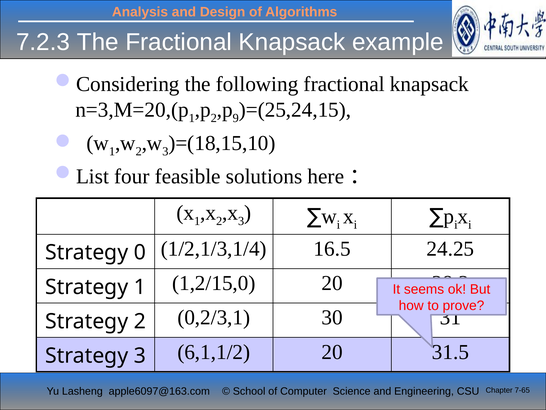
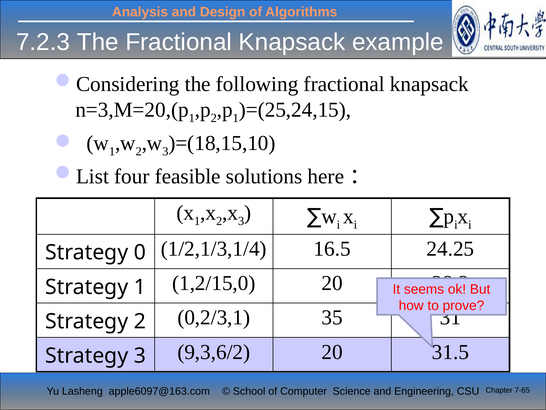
9: 9 -> 1 (236, 118)
30: 30 -> 35 (332, 317)
6,1,1/2: 6,1,1/2 -> 9,3,6/2 (214, 352)
